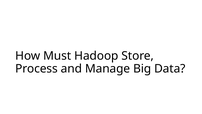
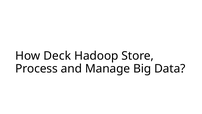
Must: Must -> Deck (57, 56)
